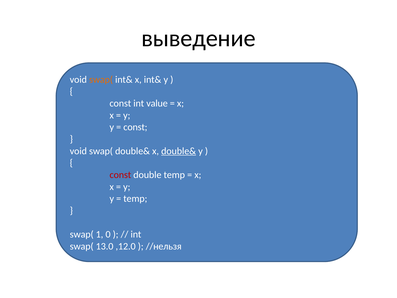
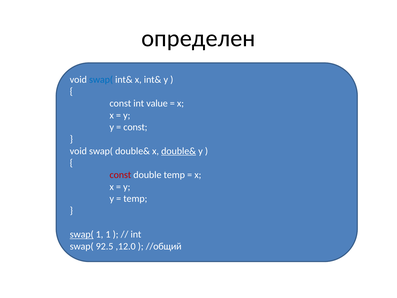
выведение: выведение -> определен (198, 38)
swap( colour: orange -> blue (101, 79)
swap( underline: none -> present (82, 234)
1 0: 0 -> 1 (108, 234)
13.0: 13.0 -> 92.5 (105, 246)
//нельзя: //нельзя -> //общий (164, 246)
